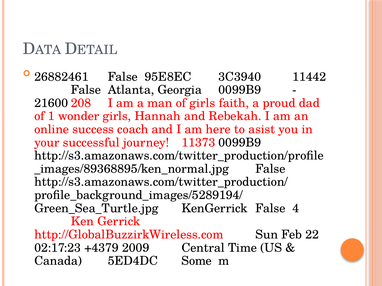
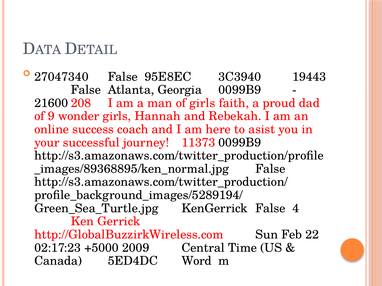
26882461: 26882461 -> 27047340 (61, 77)
11442: 11442 -> 19443 (309, 77)
1: 1 -> 9 (51, 116)
+4379: +4379 -> +5000 (102, 248)
Some: Some -> Word (197, 261)
